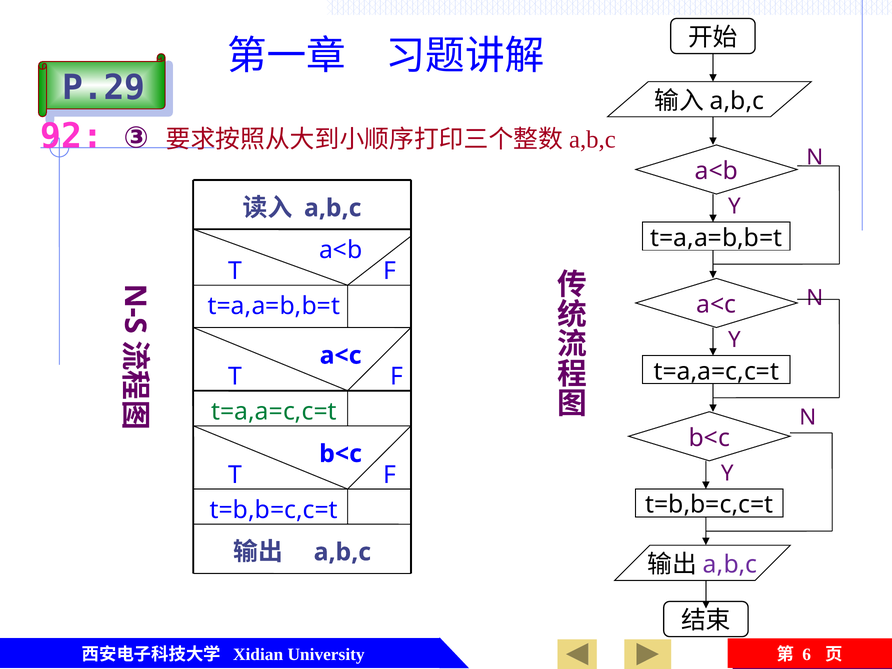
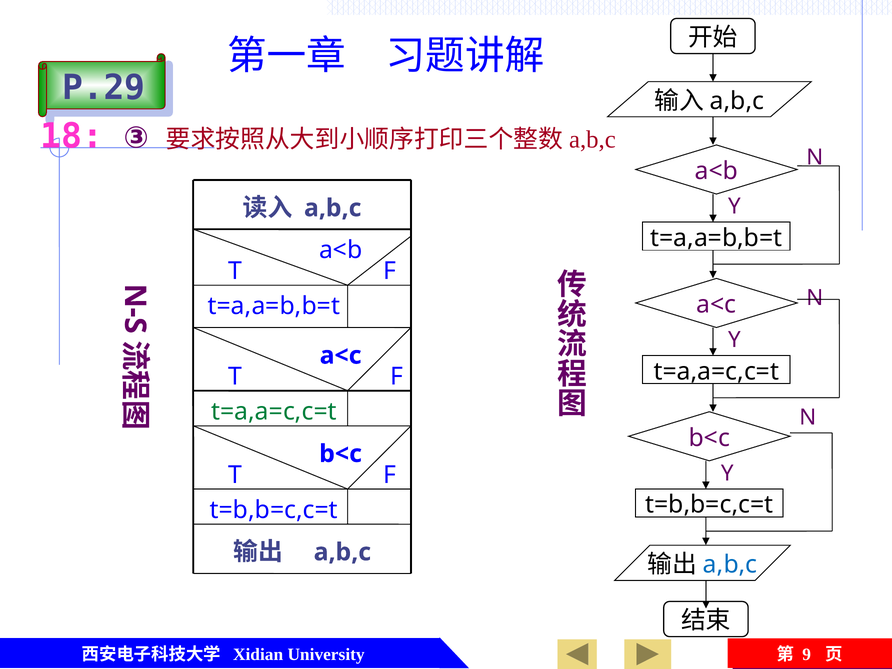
92: 92 -> 18 (72, 137)
a,b,c colour: purple -> blue (730, 565)
6: 6 -> 9 (807, 654)
